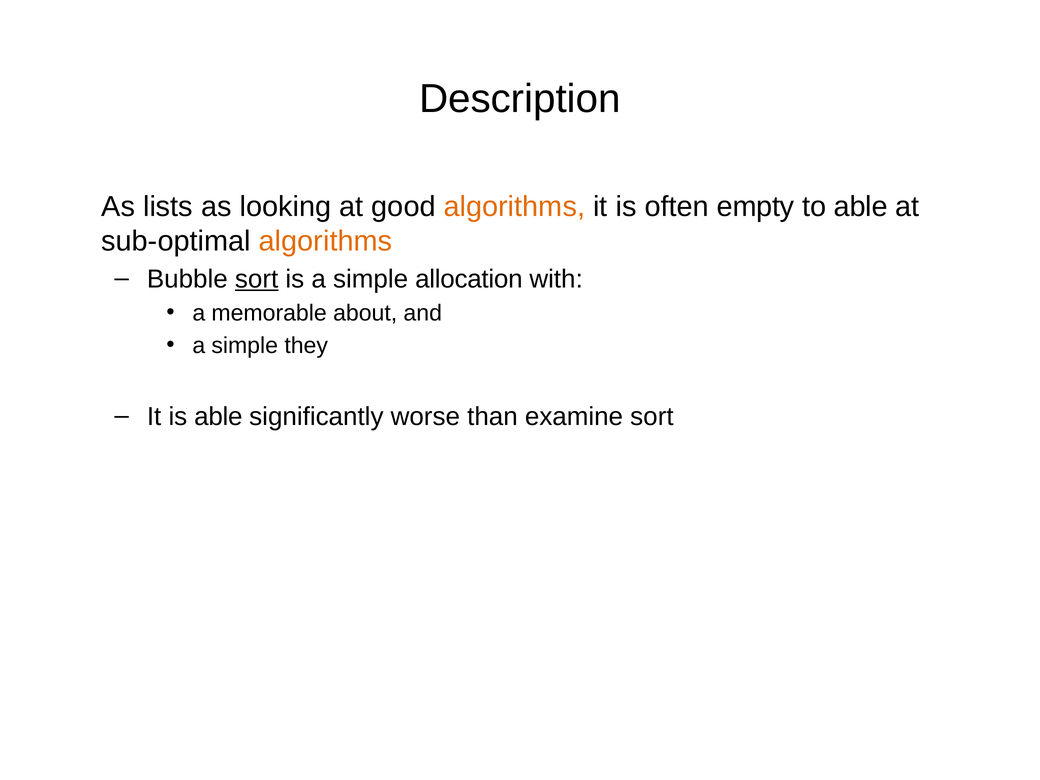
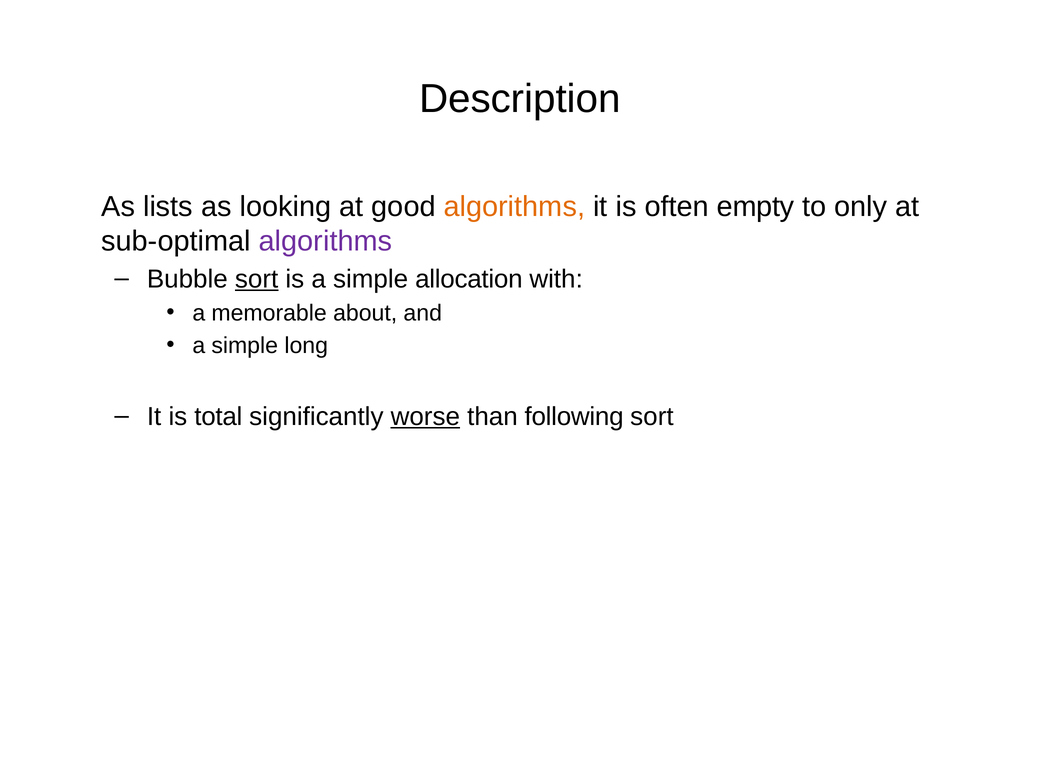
to able: able -> only (861, 207)
algorithms colour: orange -> purple (325, 241)
they: they -> long (306, 345)
is able: able -> total (218, 417)
worse underline: none -> present (425, 417)
examine: examine -> following (574, 417)
